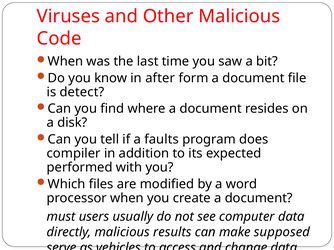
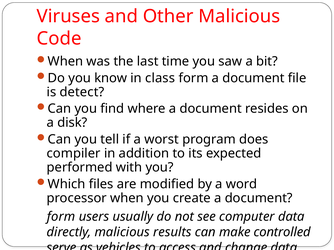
after: after -> class (160, 78)
faults: faults -> worst (162, 140)
must: must -> form (61, 217)
supposed: supposed -> controlled (282, 233)
